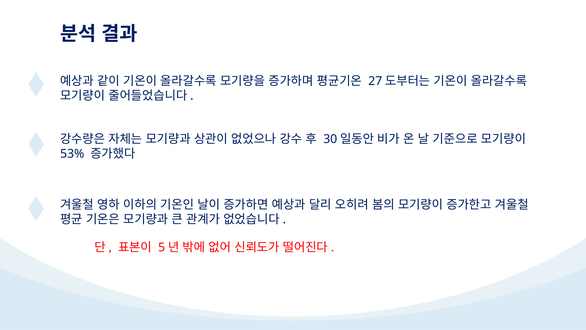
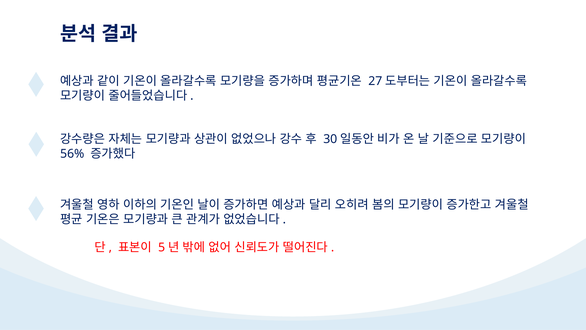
53%: 53% -> 56% (72, 154)
